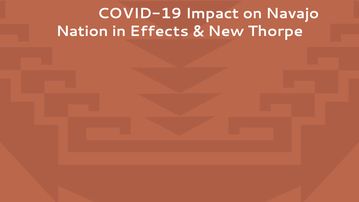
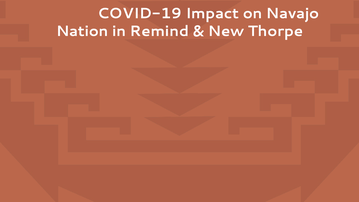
Effects: Effects -> Remind (159, 31)
